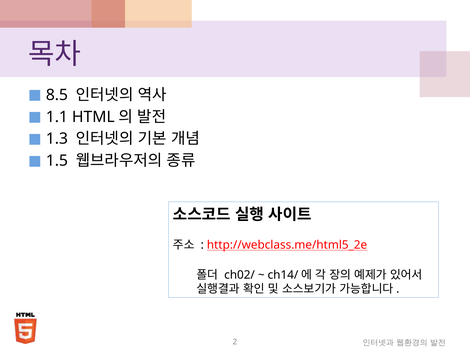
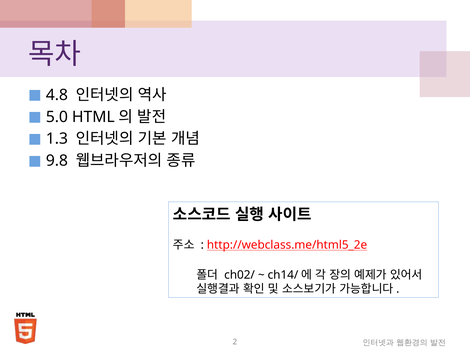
8.5: 8.5 -> 4.8 (57, 95)
1.1: 1.1 -> 5.0 (57, 117)
1.5: 1.5 -> 9.8 (57, 161)
